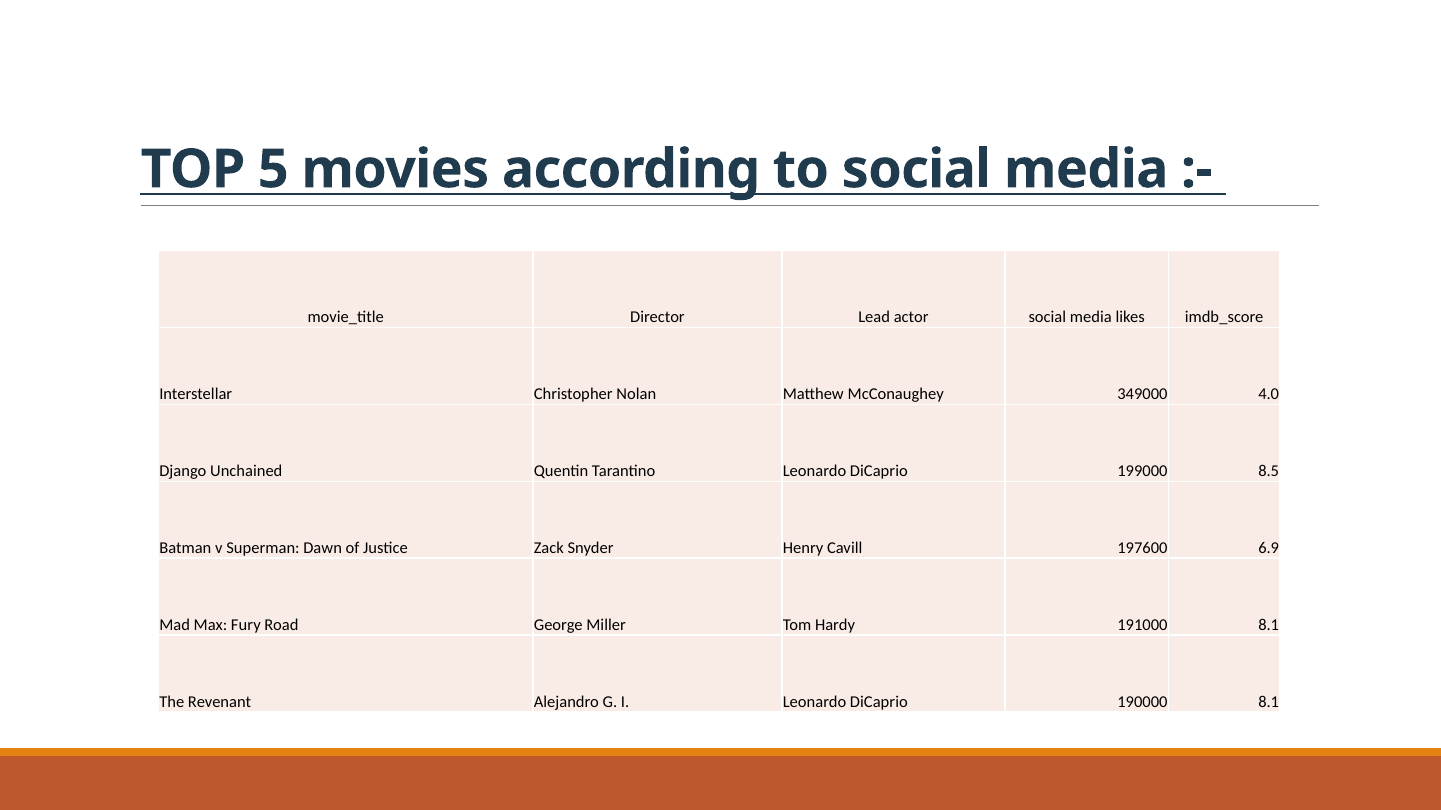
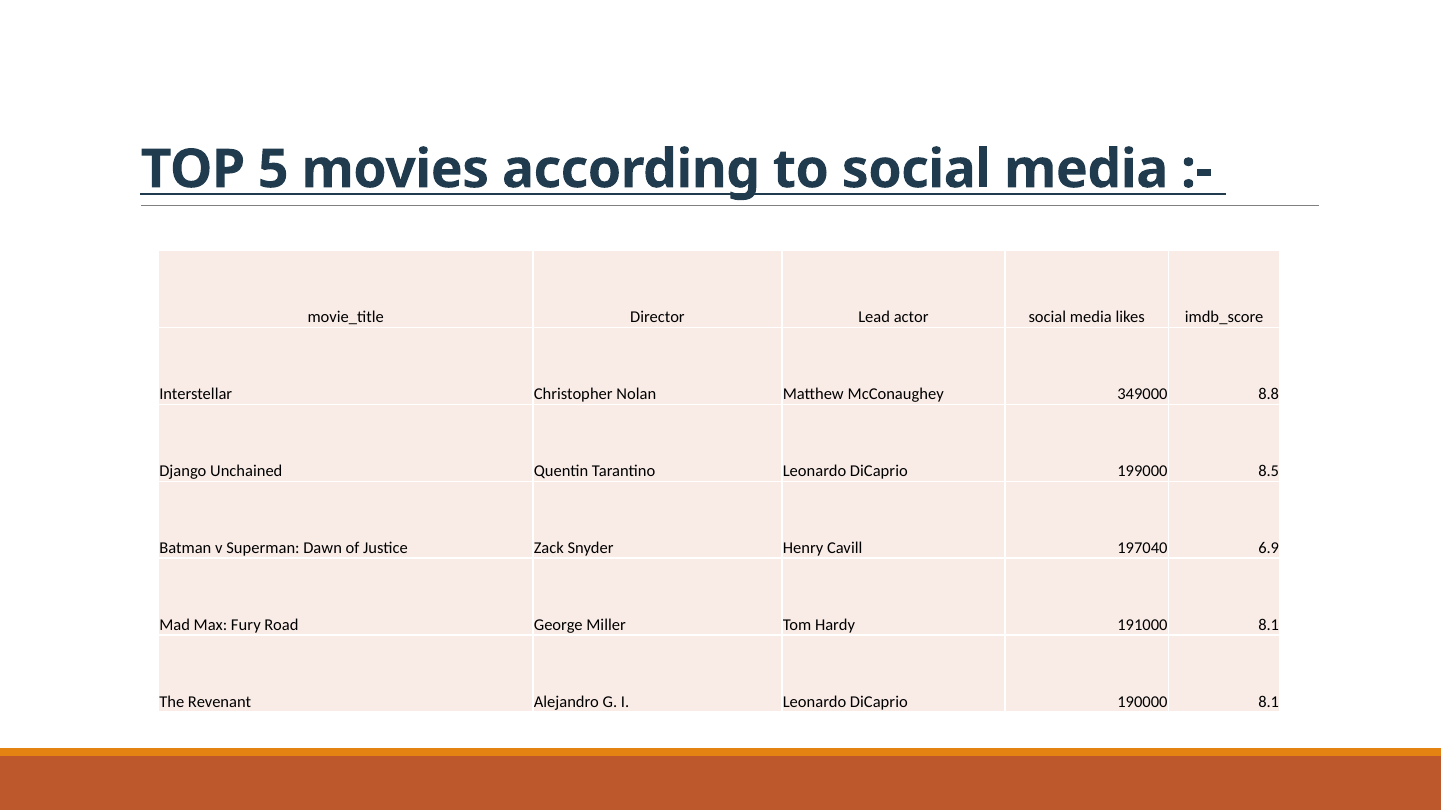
4.0: 4.0 -> 8.8 (1269, 395)
197600: 197600 -> 197040 (1142, 549)
